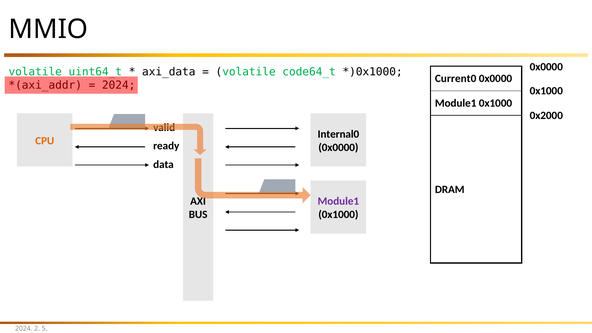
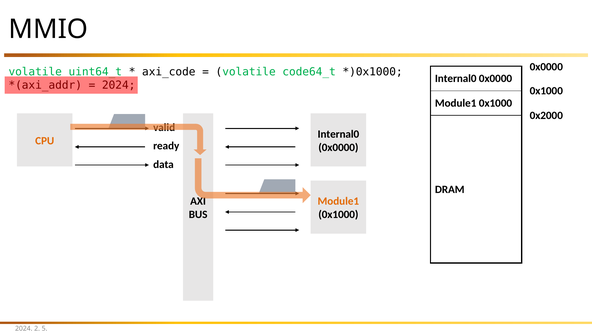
axi_data: axi_data -> axi_code (169, 72)
Current0: Current0 -> Internal0 (456, 79)
Module1 colour: purple -> orange (338, 201)
